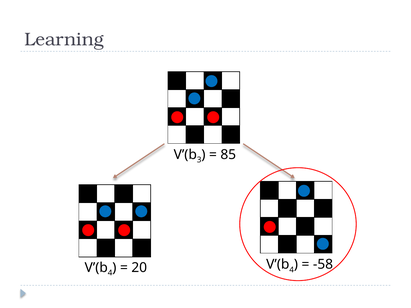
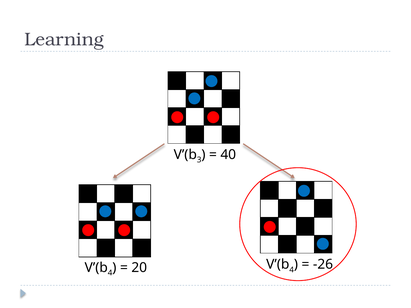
85: 85 -> 40 (228, 155)
-58: -58 -> -26 (323, 265)
